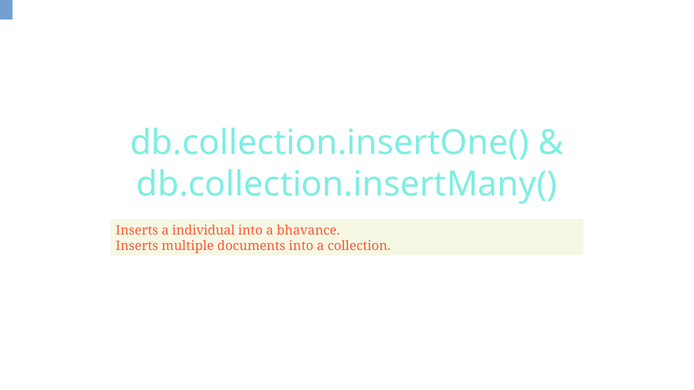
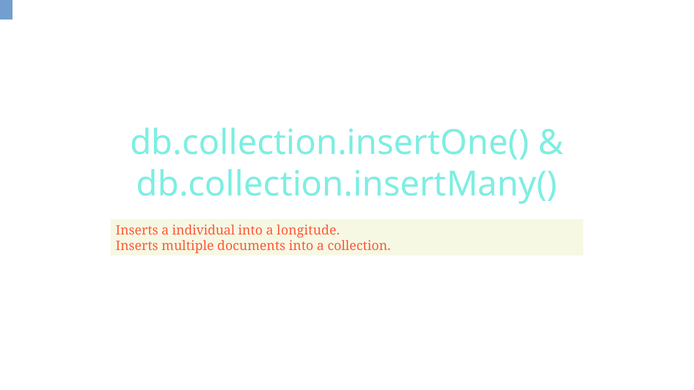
bhavance: bhavance -> longitude (308, 231)
